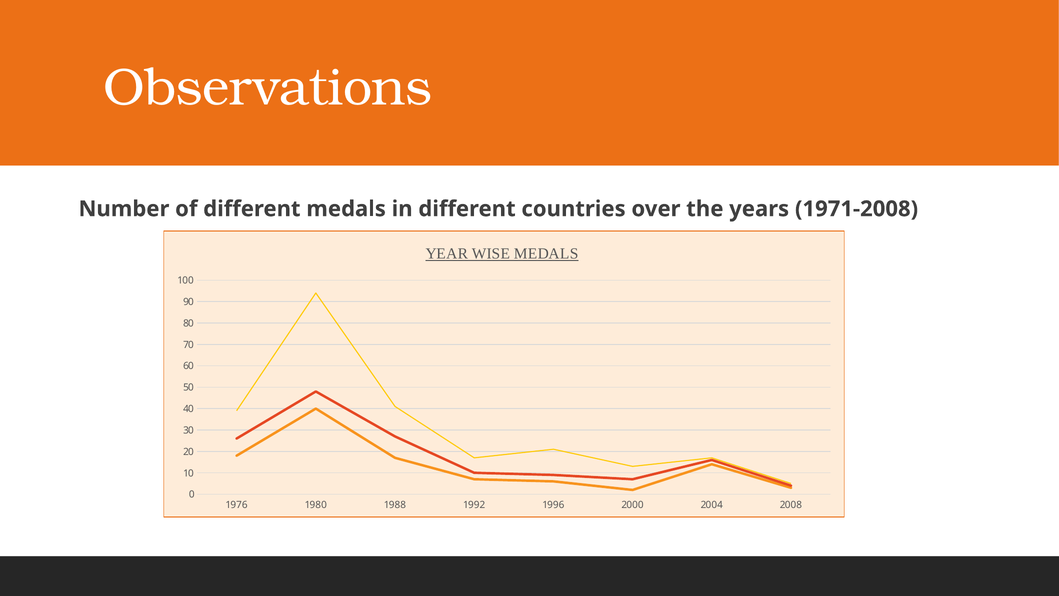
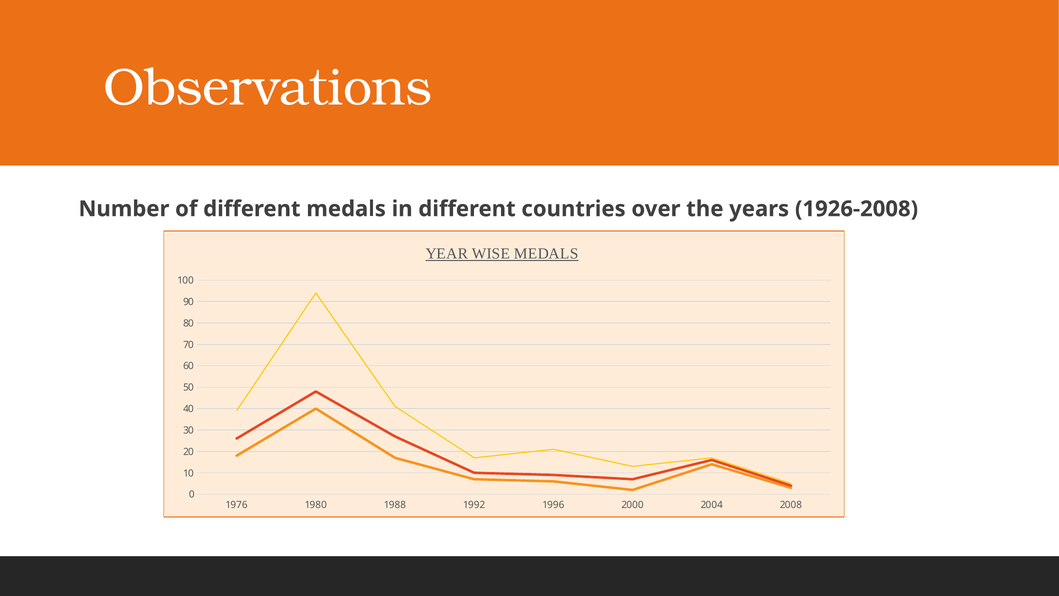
1971-2008: 1971-2008 -> 1926-2008 (857, 209)
